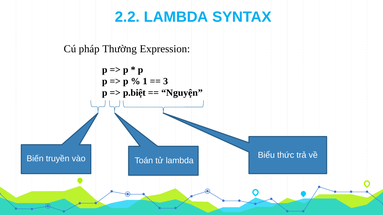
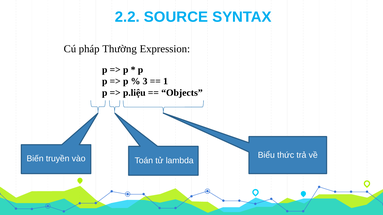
2.2 LAMBDA: LAMBDA -> SOURCE (176, 17)
1: 1 -> 3 (145, 81)
3: 3 -> 1 (166, 81)
p.biệt: p.biệt -> p.liệu (134, 93)
Nguyện: Nguyện -> Objects (182, 93)
